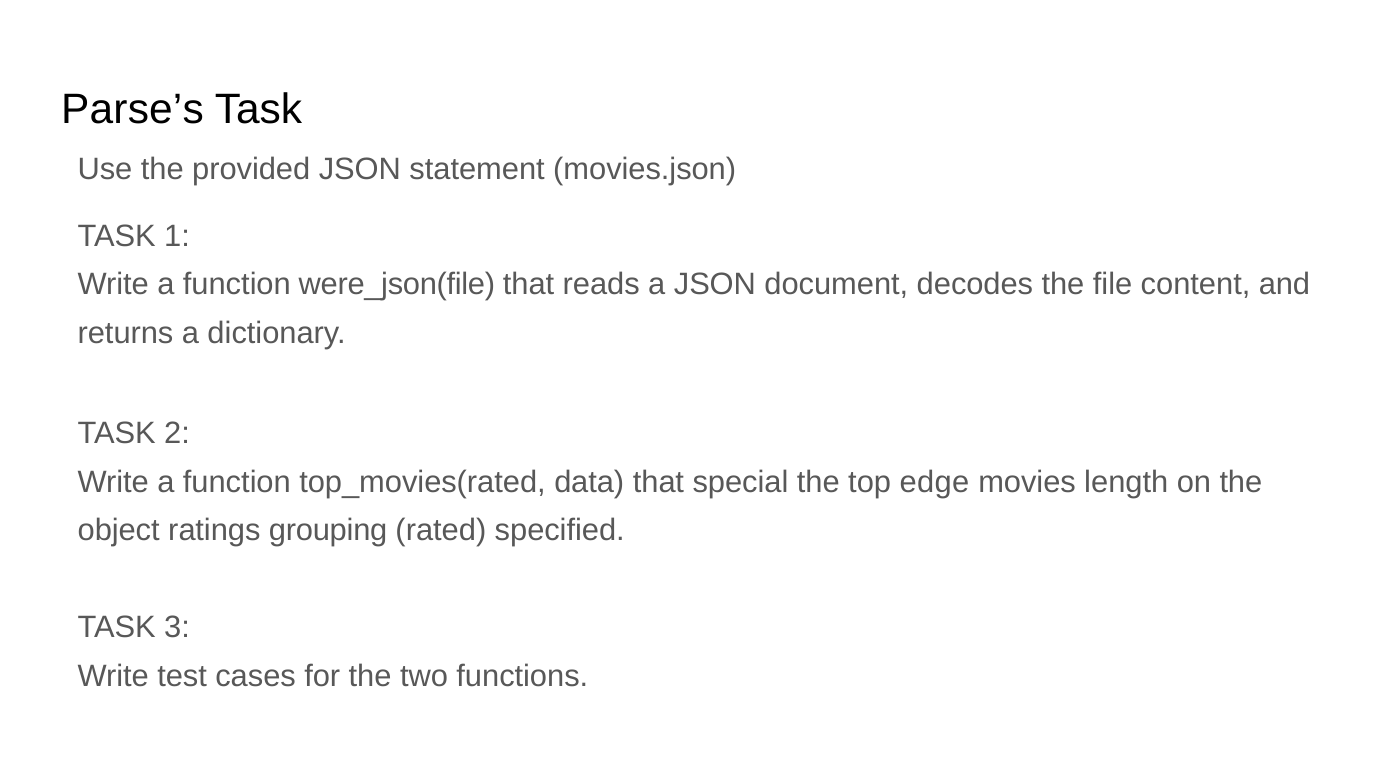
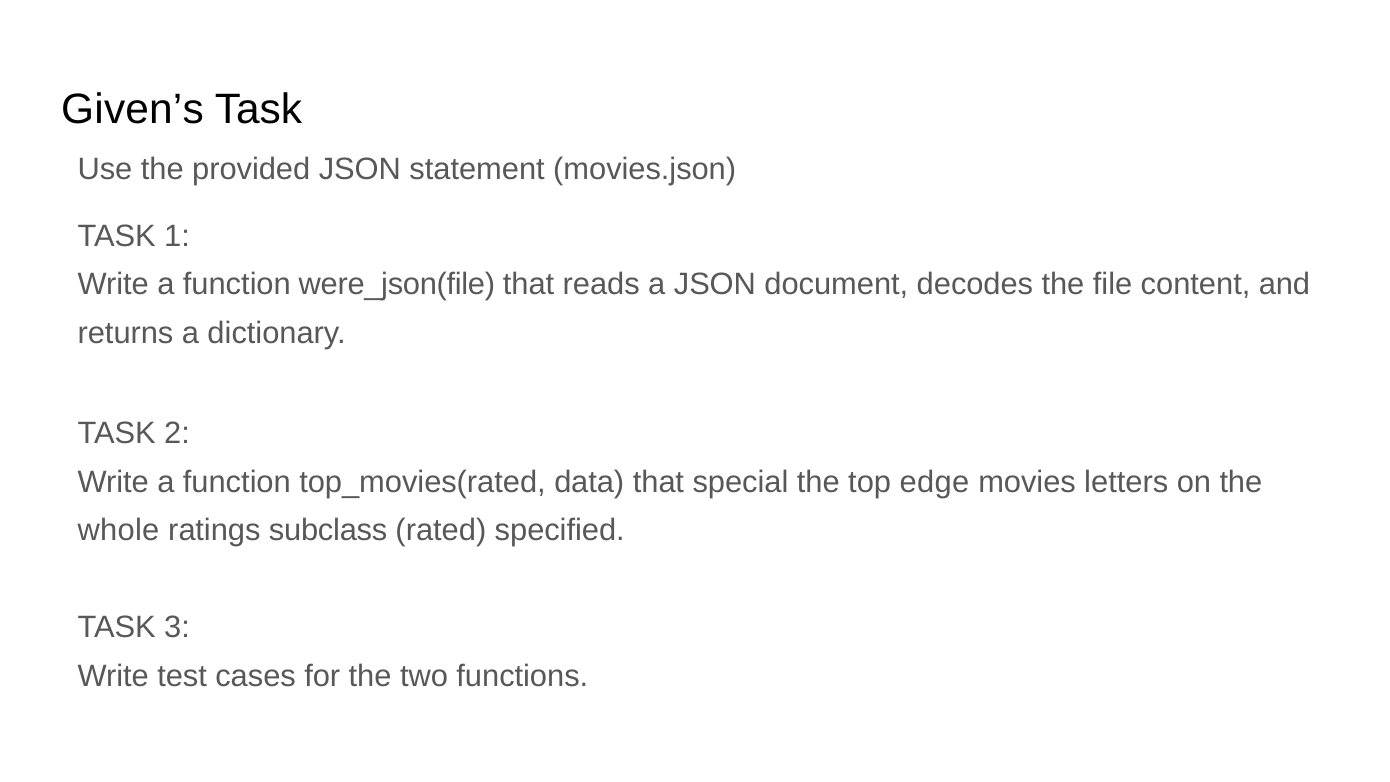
Parse’s: Parse’s -> Given’s (133, 110)
length: length -> letters (1126, 482)
object: object -> whole (118, 530)
grouping: grouping -> subclass (328, 530)
